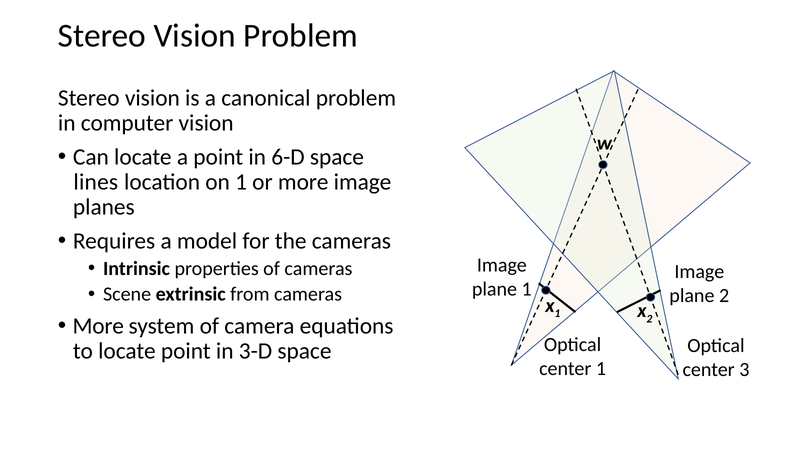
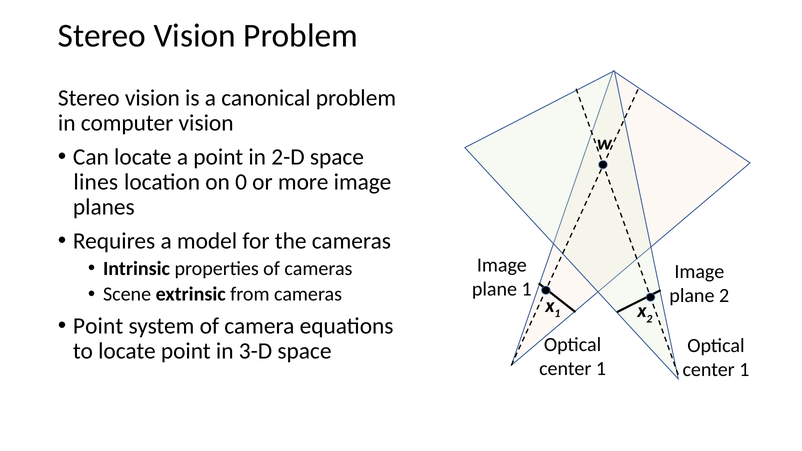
6-D: 6-D -> 2-D (288, 157)
on 1: 1 -> 0 (241, 182)
More: More -> Point (98, 326)
3: 3 -> 1 (744, 370)
